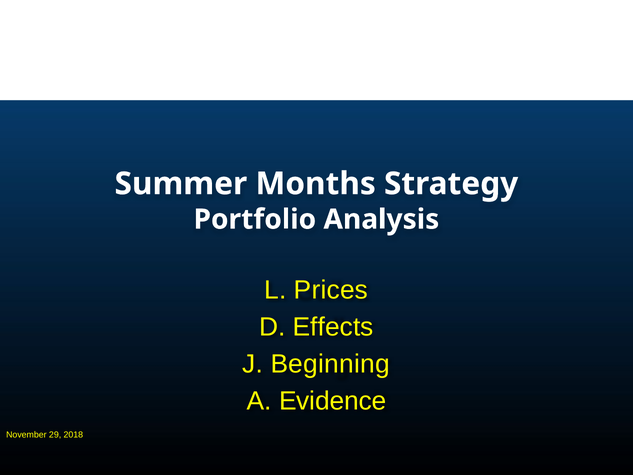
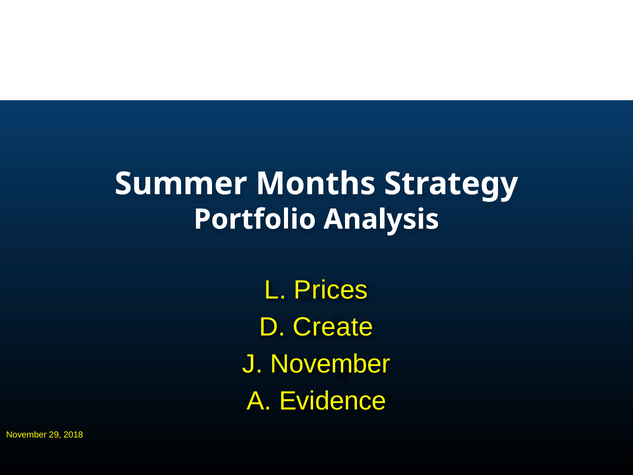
Effects: Effects -> Create (333, 327)
J Beginning: Beginning -> November (330, 364)
